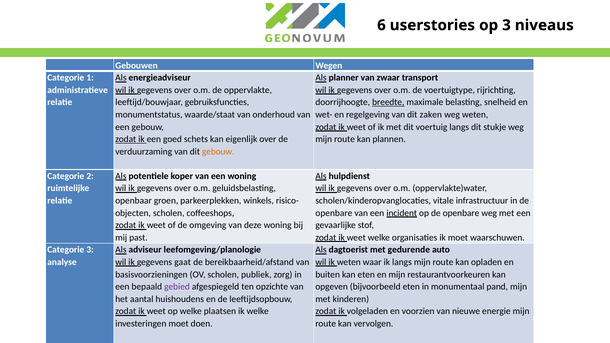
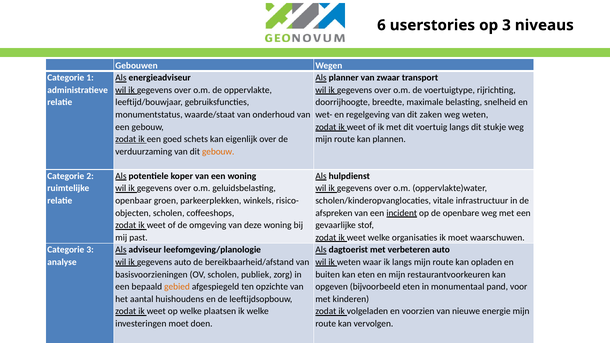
breedte underline: present -> none (388, 102)
openbare: openbare -> afspreken (334, 213)
gedurende: gedurende -> verbeteren (409, 250)
gegevens gaat: gaat -> auto (183, 262)
gebied colour: purple -> orange (177, 287)
pand mijn: mijn -> voor (519, 287)
